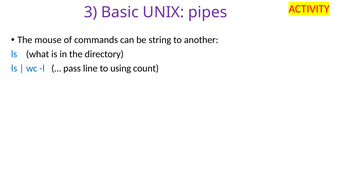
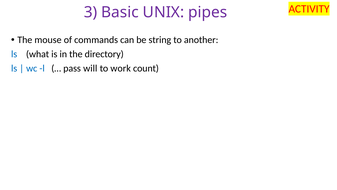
line: line -> will (90, 68)
using: using -> work (121, 68)
